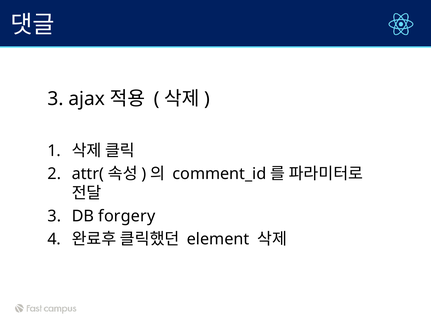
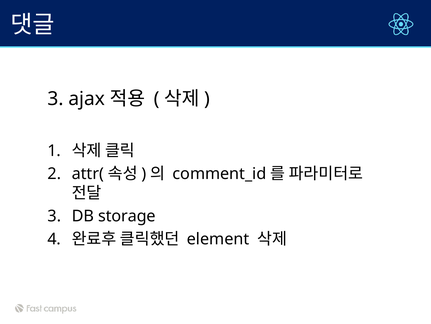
forgery: forgery -> storage (127, 216)
